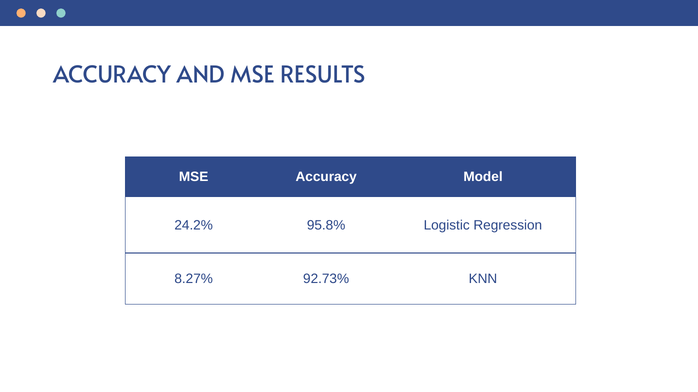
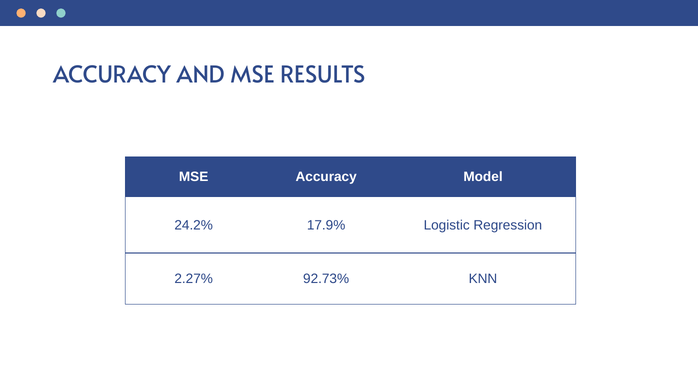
95.8%: 95.8% -> 17.9% (326, 225)
8.27%: 8.27% -> 2.27% (194, 279)
